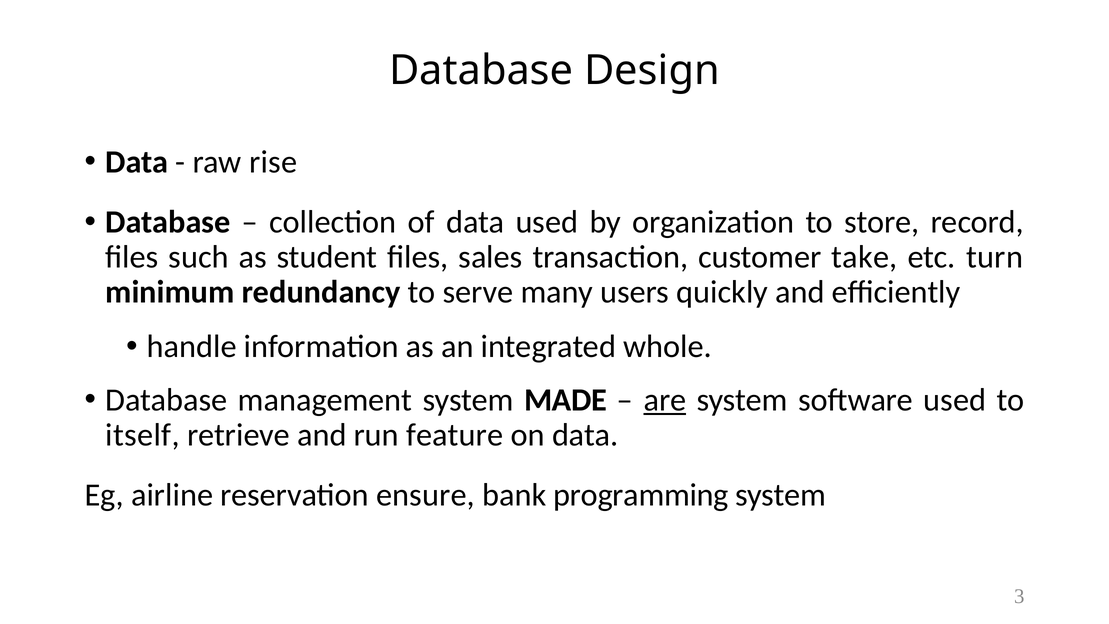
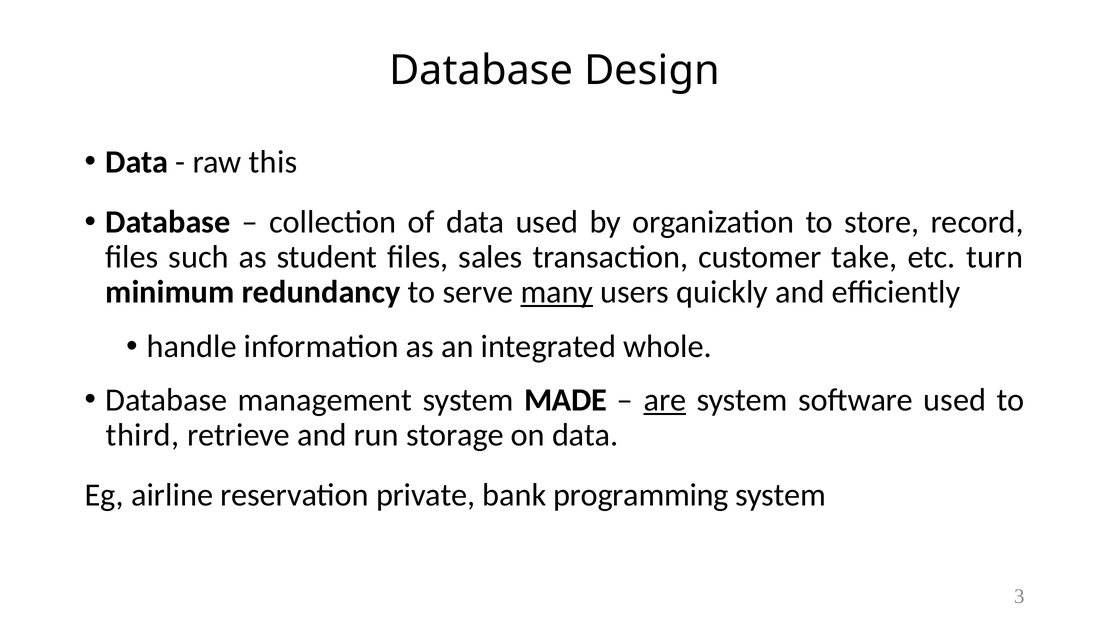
rise: rise -> this (273, 162)
many underline: none -> present (557, 292)
itself: itself -> third (143, 435)
feature: feature -> storage (455, 435)
ensure: ensure -> private (426, 495)
